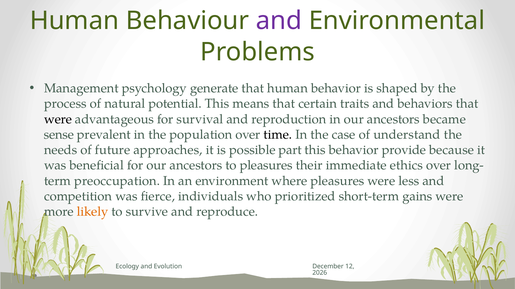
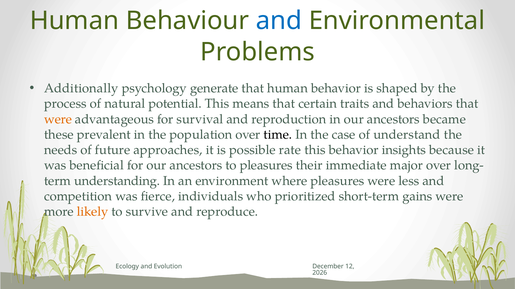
and colour: purple -> blue (279, 21)
Management: Management -> Additionally (81, 89)
were colour: black -> orange (58, 119)
sense: sense -> these (59, 135)
part: part -> rate (290, 150)
provide: provide -> insights (404, 150)
ethics: ethics -> major (407, 166)
preoccupation: preoccupation -> understanding (117, 181)
